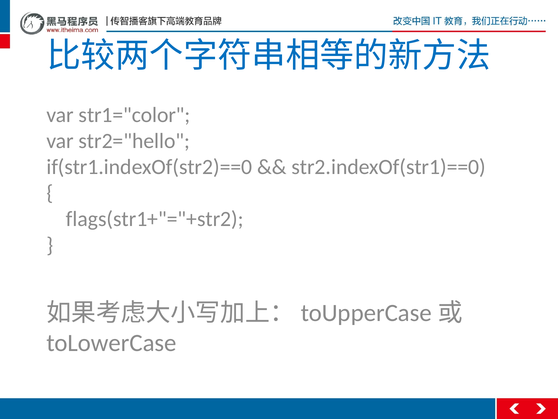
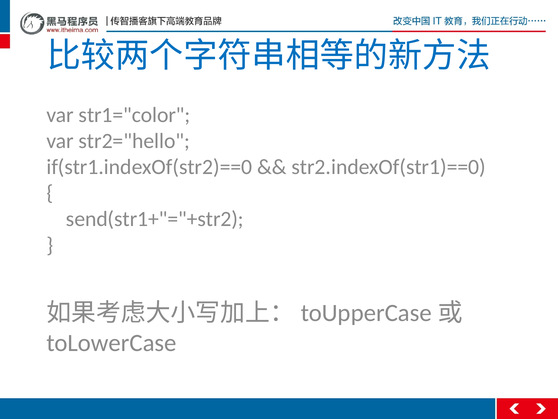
flags(str1+"="+str2: flags(str1+"="+str2 -> send(str1+"="+str2 (155, 219)
